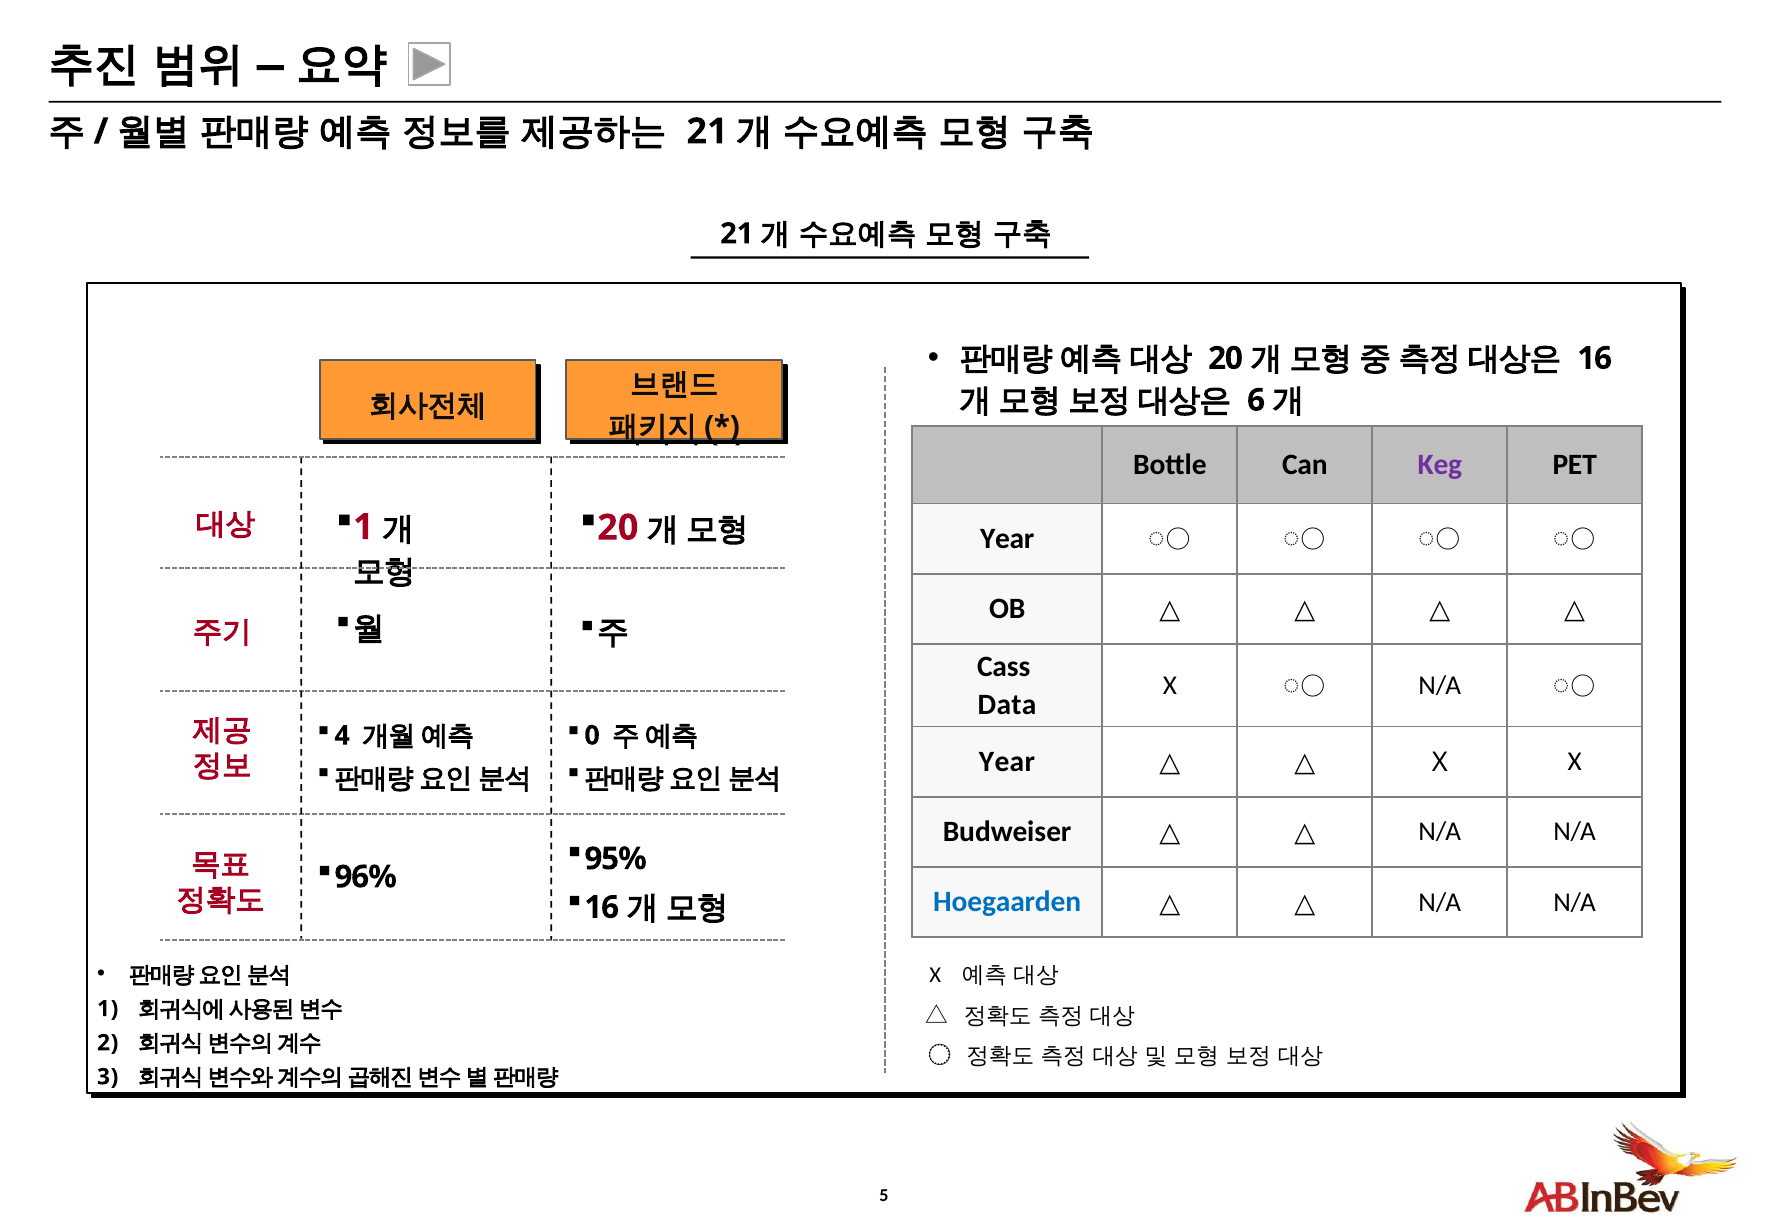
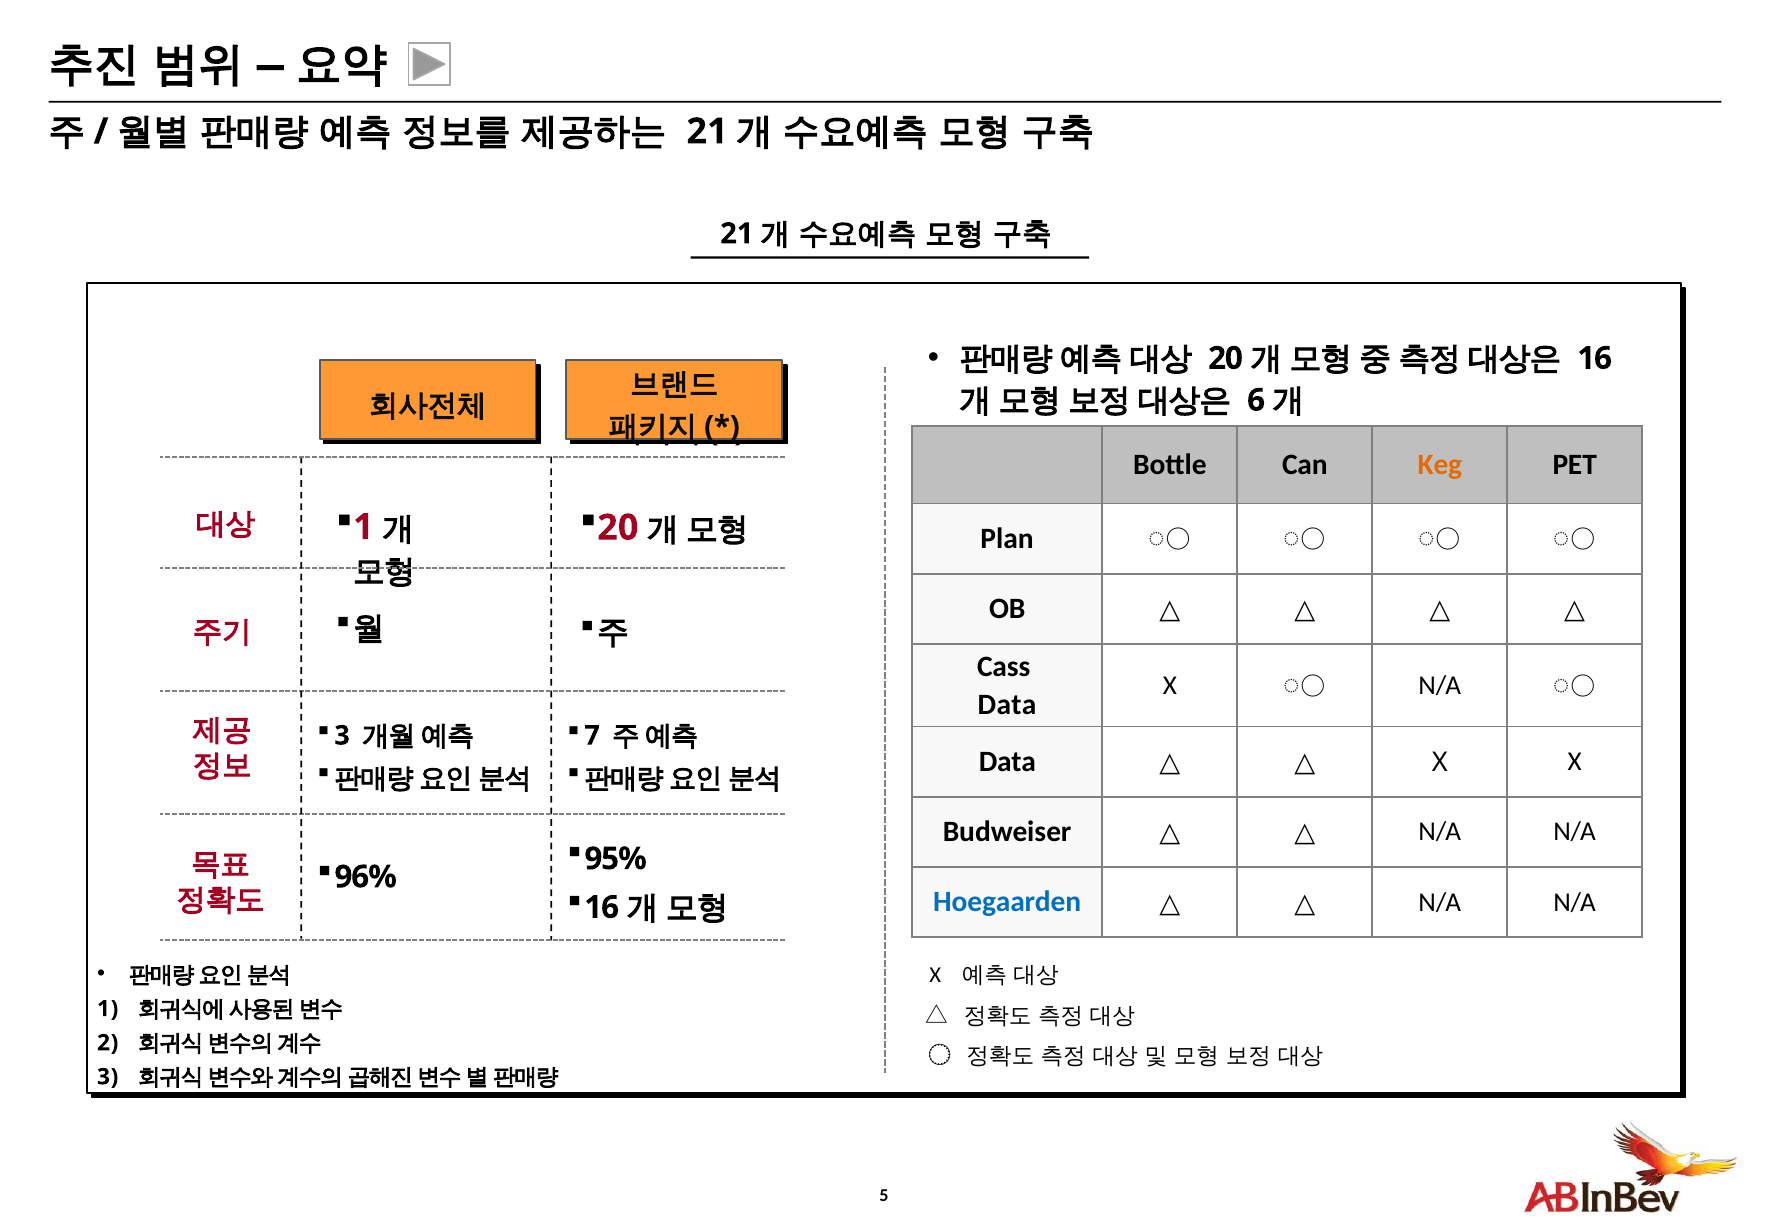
Keg colour: purple -> orange (1440, 465)
Year: Year -> Plan (1007, 539)
4: 4 -> 3 (342, 736)
0: 0 -> 7 (592, 736)
Year: Year -> Data (1007, 762)
